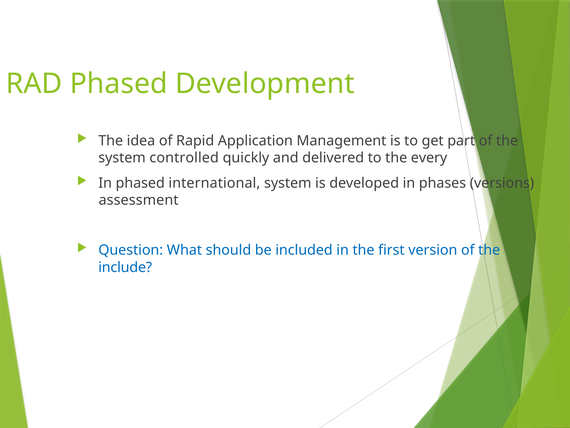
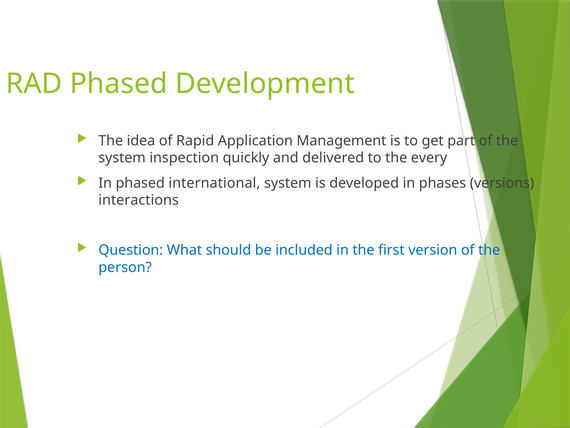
controlled: controlled -> inspection (184, 158)
assessment: assessment -> interactions (139, 200)
include: include -> person (125, 267)
